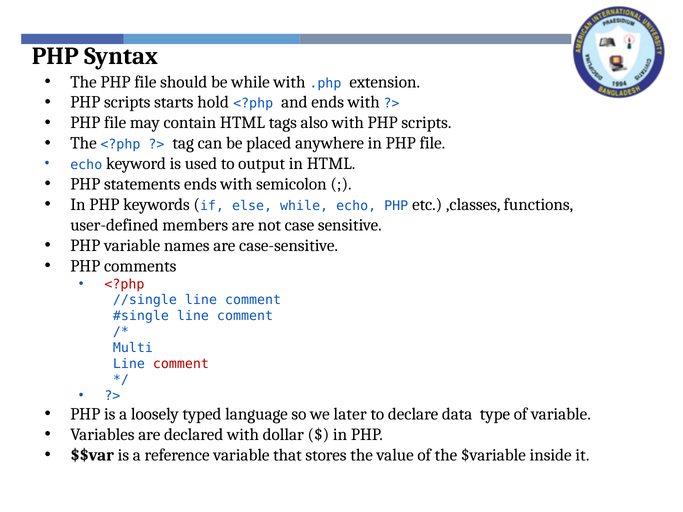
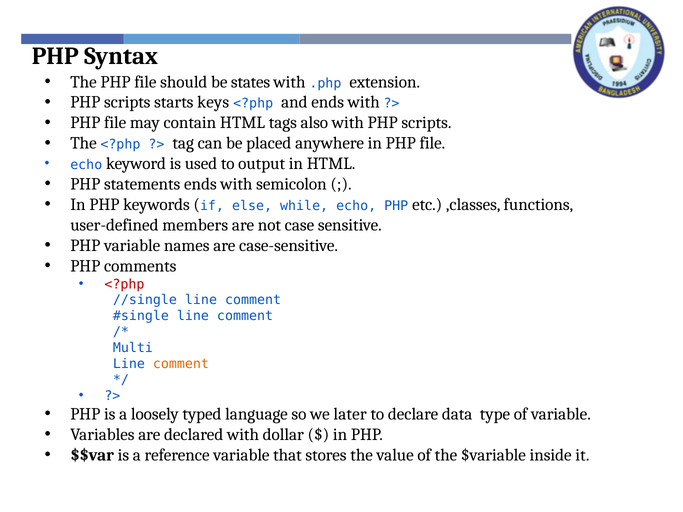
be while: while -> states (251, 82)
hold: hold -> keys (213, 102)
comment colour: red -> orange (181, 364)
